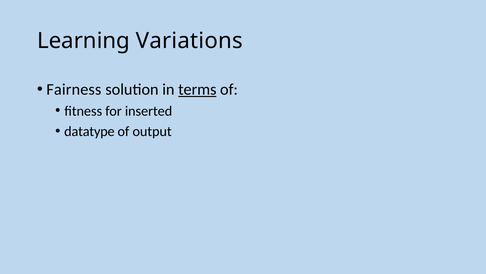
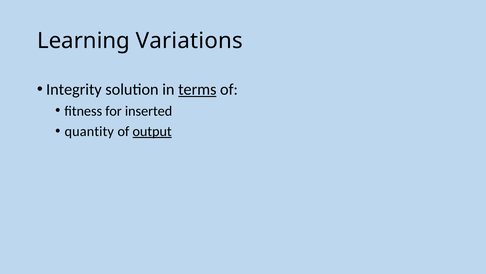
Fairness: Fairness -> Integrity (74, 89)
datatype: datatype -> quantity (89, 131)
output underline: none -> present (152, 131)
